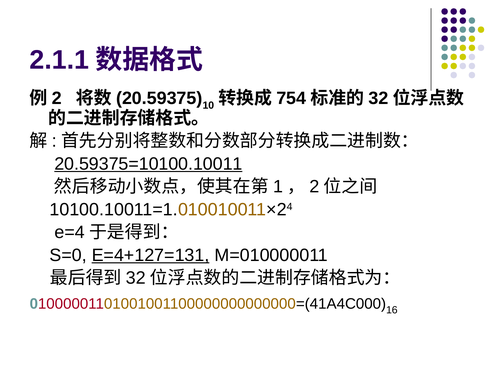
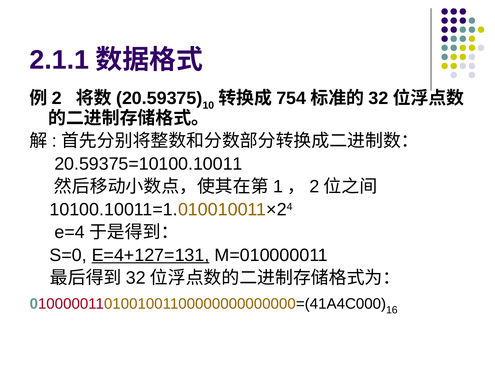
20.59375=10100.10011 underline: present -> none (148, 164)
